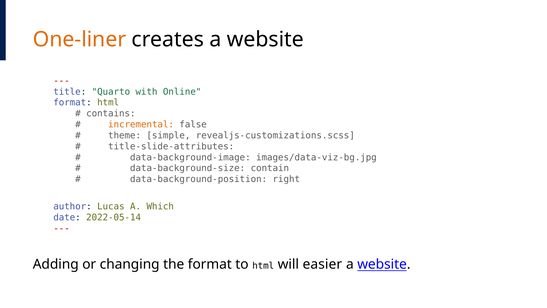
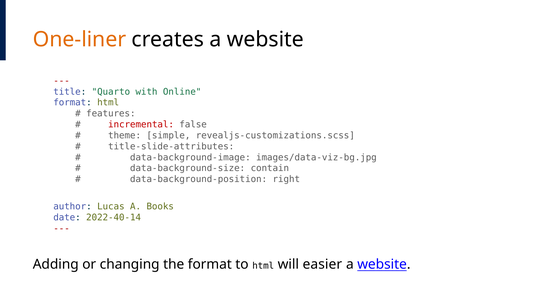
contains: contains -> features (111, 113)
incremental colour: orange -> red (141, 124)
Which: Which -> Books (160, 206)
2022-05-14: 2022-05-14 -> 2022-40-14 (114, 217)
